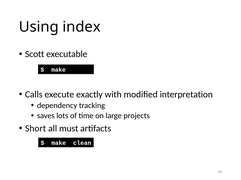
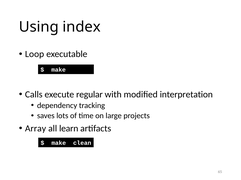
Scott: Scott -> Loop (35, 54)
exactly: exactly -> regular (89, 95)
Short: Short -> Array (36, 129)
must: must -> learn (69, 129)
